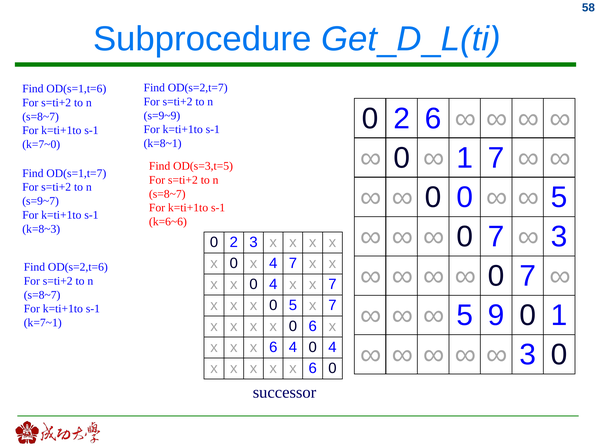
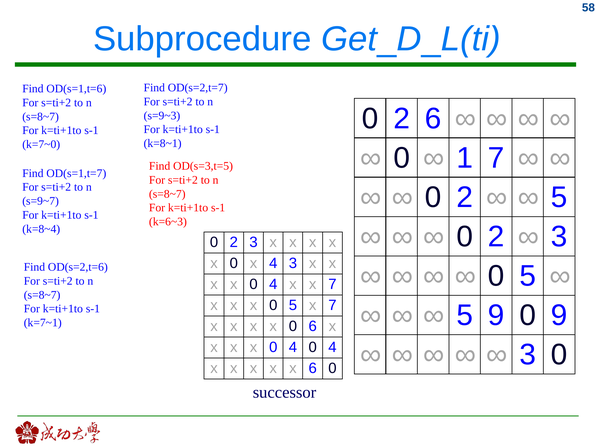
s=9~9: s=9~9 -> s=9~3 (162, 116)
0: 0 -> 2 (465, 197)
k=6~6: k=6~6 -> k=6~3 (168, 222)
7: 7 -> 2 (496, 237)
k=8~3: k=8~3 -> k=8~4 (41, 229)
4 7: 7 -> 3 (293, 263)
7: 7 -> 5 (528, 276)
0 1: 1 -> 9 (559, 315)
6: 6 -> 0 (273, 347)
